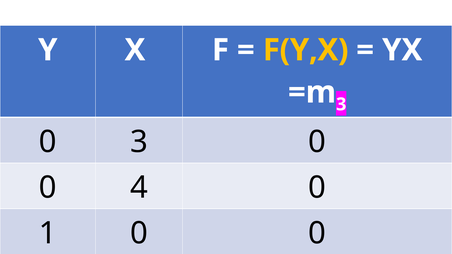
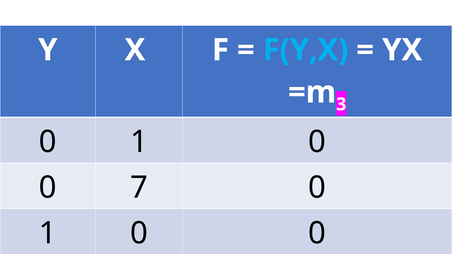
F(Y,X colour: yellow -> light blue (306, 50)
3: 3 -> 1 (139, 142)
4: 4 -> 7 (139, 188)
